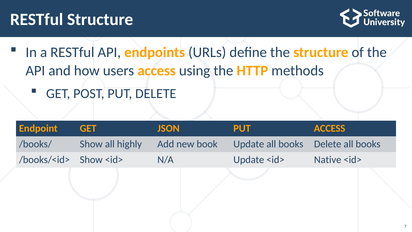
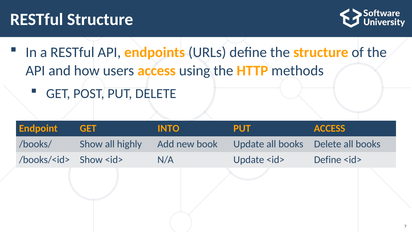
JSON: JSON -> INTO (168, 128)
<id> Native: Native -> Define (328, 160)
